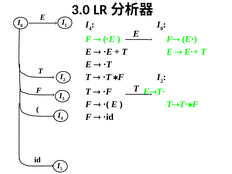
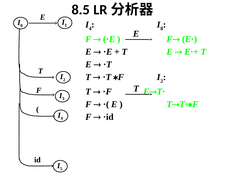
3.0: 3.0 -> 8.5 (81, 10)
